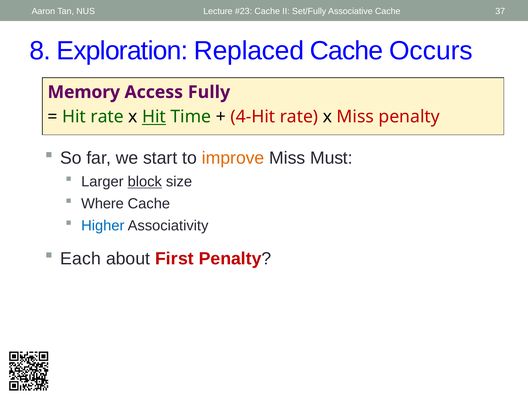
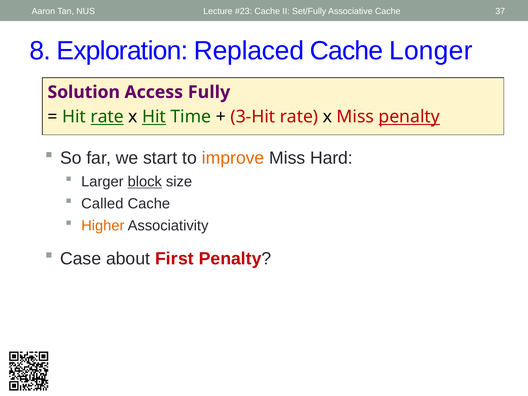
Occurs: Occurs -> Longer (431, 51)
Memory: Memory -> Solution (84, 92)
rate underline: none -> present (107, 117)
4-Hit: 4-Hit -> 3-Hit (253, 117)
penalty underline: none -> present (409, 117)
Must: Must -> Hard (331, 158)
Where: Where -> Called (102, 204)
Higher colour: blue -> orange (103, 226)
Each: Each -> Case (81, 259)
